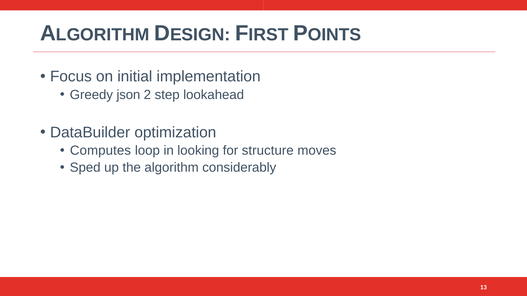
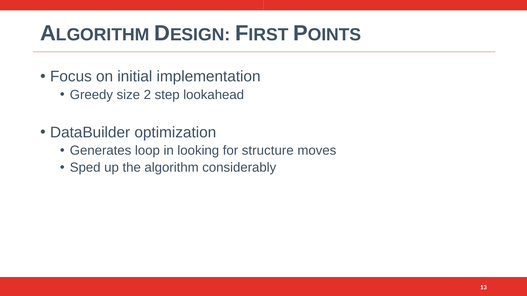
json: json -> size (128, 95)
Computes: Computes -> Generates (101, 151)
